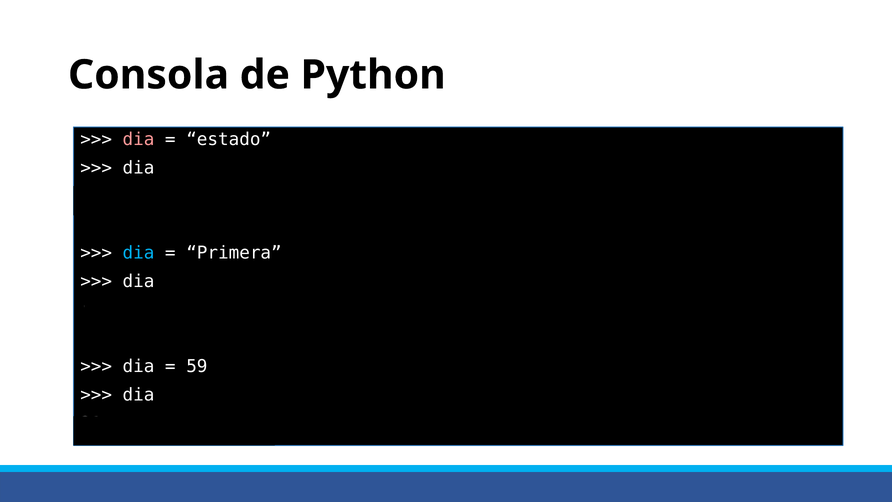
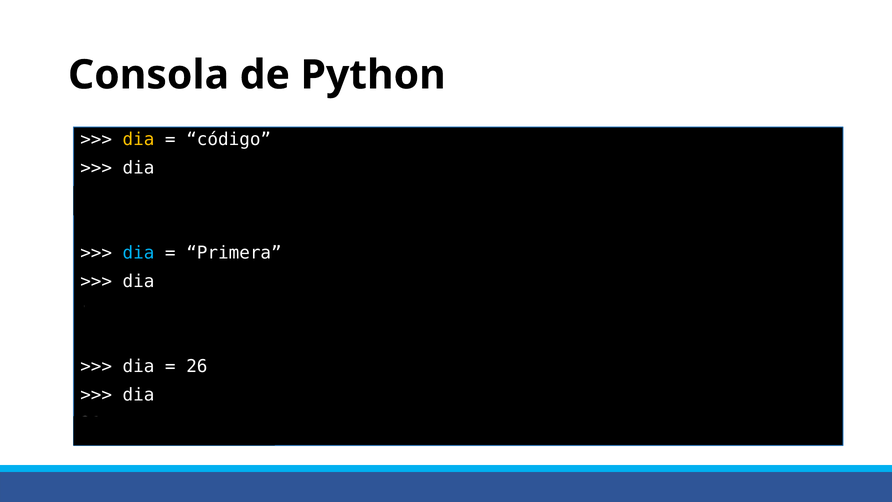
dia colour: pink -> yellow (139, 140)
estado: estado -> código (229, 140)
59: 59 -> 26 (197, 366)
